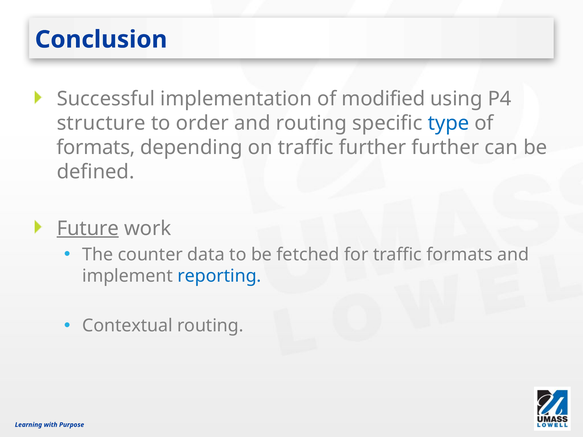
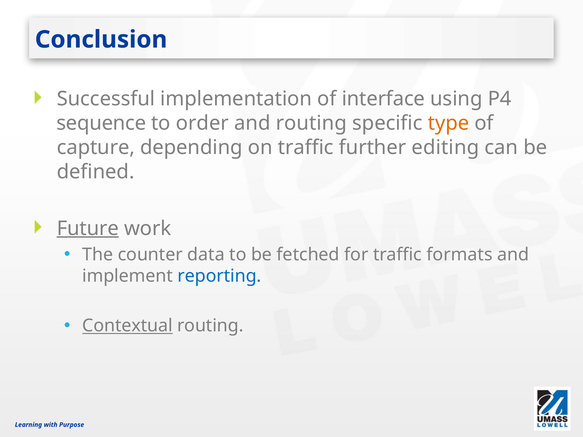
modified: modified -> interface (383, 99)
structure: structure -> sequence (101, 123)
type colour: blue -> orange (448, 123)
formats: formats -> capture (96, 148)
further further: further -> editing (445, 148)
Contextual underline: none -> present (127, 326)
